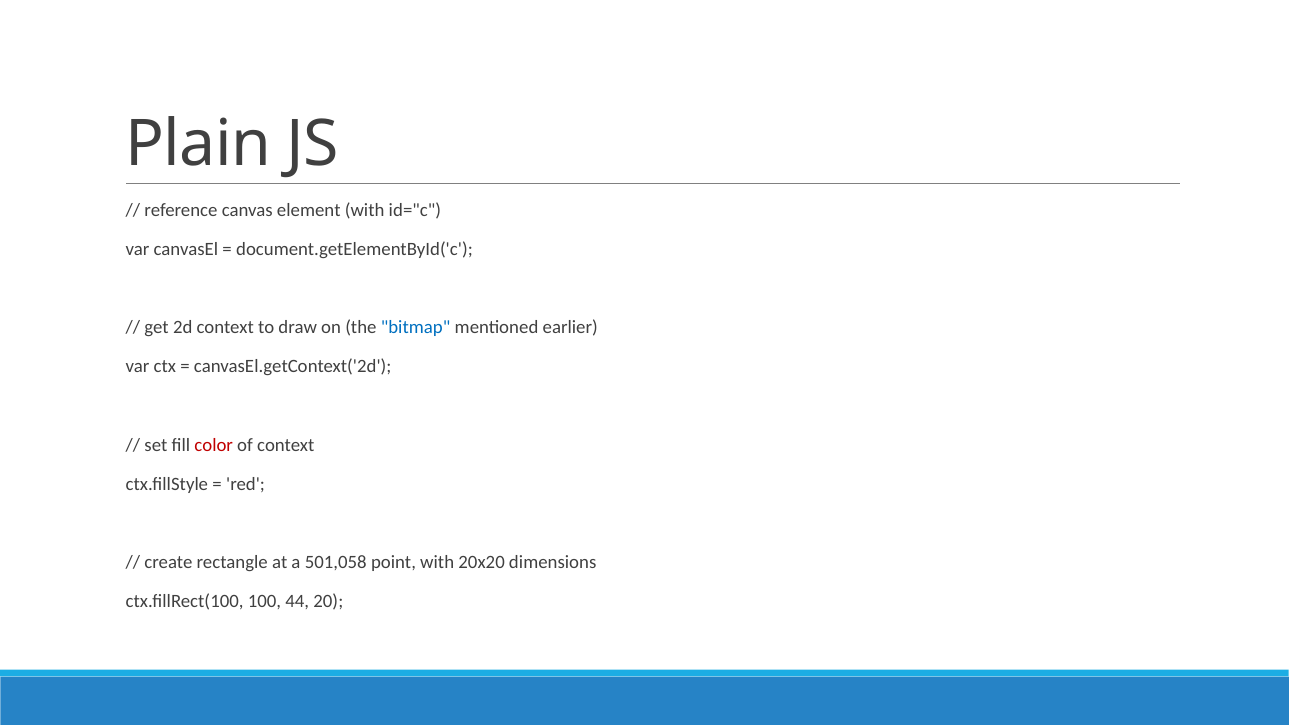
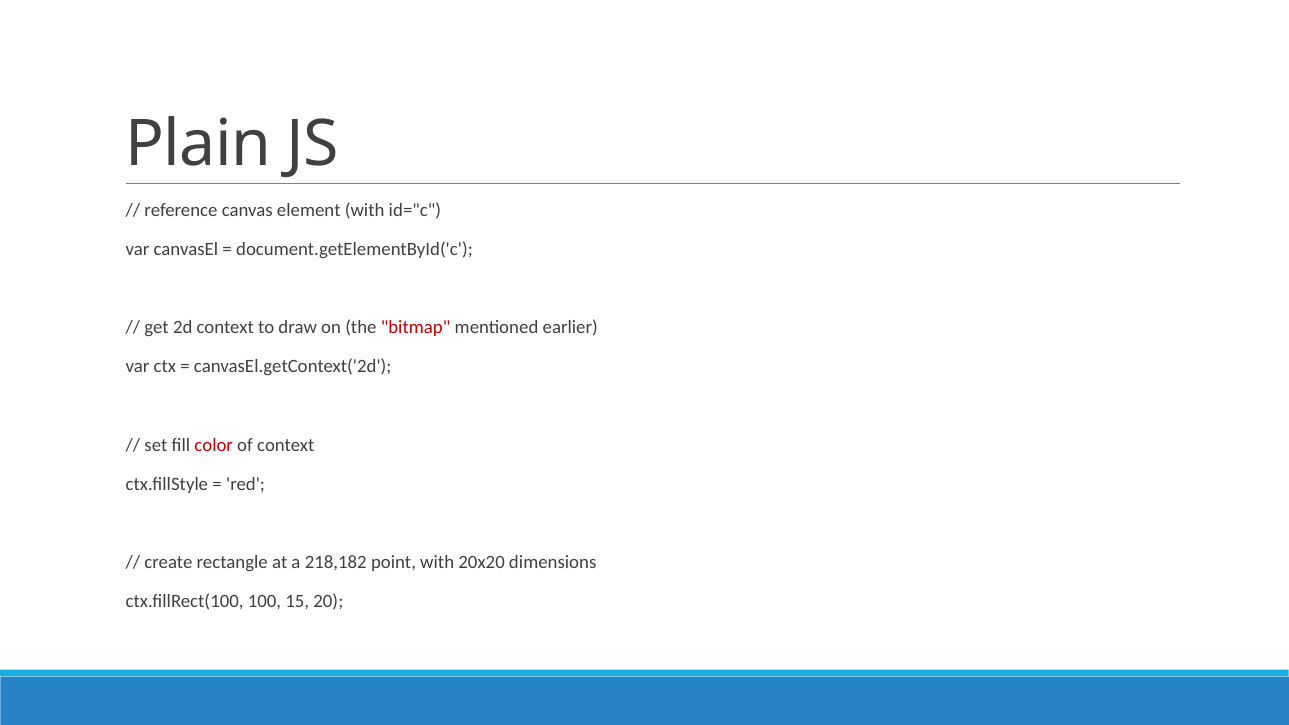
bitmap colour: blue -> red (416, 328)
501,058: 501,058 -> 218,182 (336, 562)
44: 44 -> 15 (297, 602)
